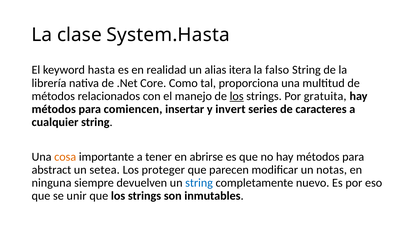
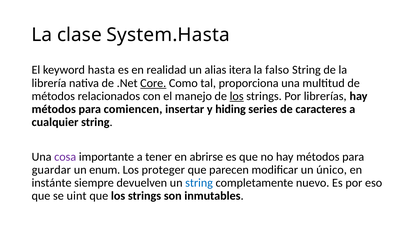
Core underline: none -> present (153, 83)
gratuita: gratuita -> librerías (325, 96)
invert: invert -> hiding (231, 109)
cosa colour: orange -> purple (65, 157)
abstract: abstract -> guardar (51, 170)
setea: setea -> enum (105, 170)
notas: notas -> único (332, 170)
ninguna: ninguna -> instánte (52, 183)
unir: unir -> uint (77, 196)
